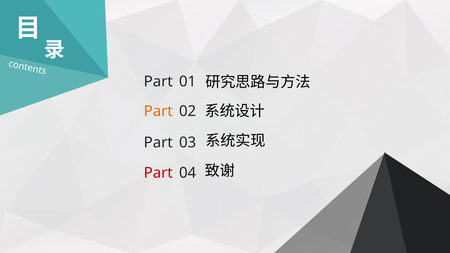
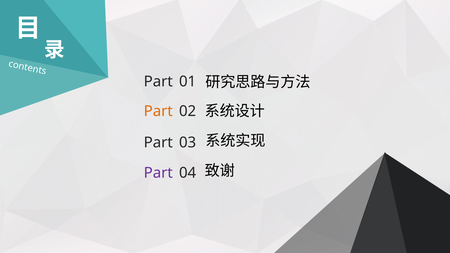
Part colour: red -> purple (158, 173)
